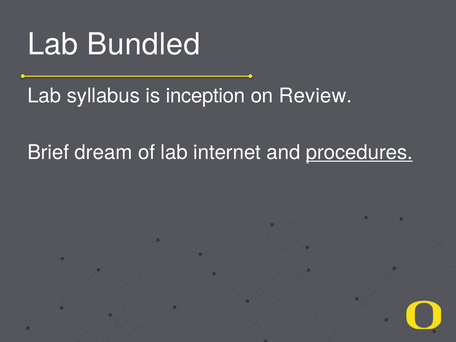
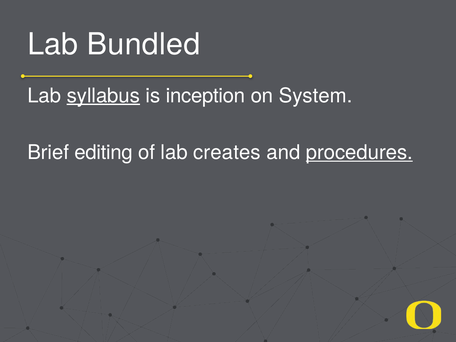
syllabus underline: none -> present (103, 96)
Review: Review -> System (316, 96)
dream: dream -> editing (104, 152)
internet: internet -> creates (227, 152)
